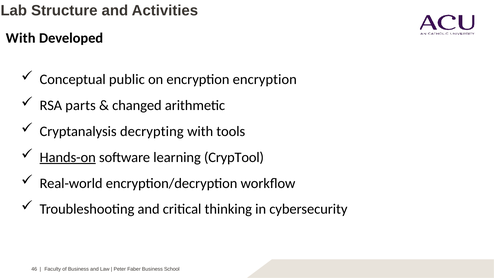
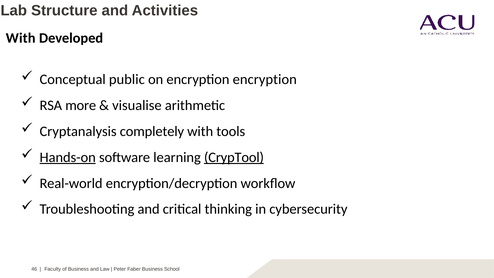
parts: parts -> more (81, 105)
changed: changed -> visualise (137, 105)
decrypting: decrypting -> completely (152, 131)
CrypTool underline: none -> present (234, 157)
